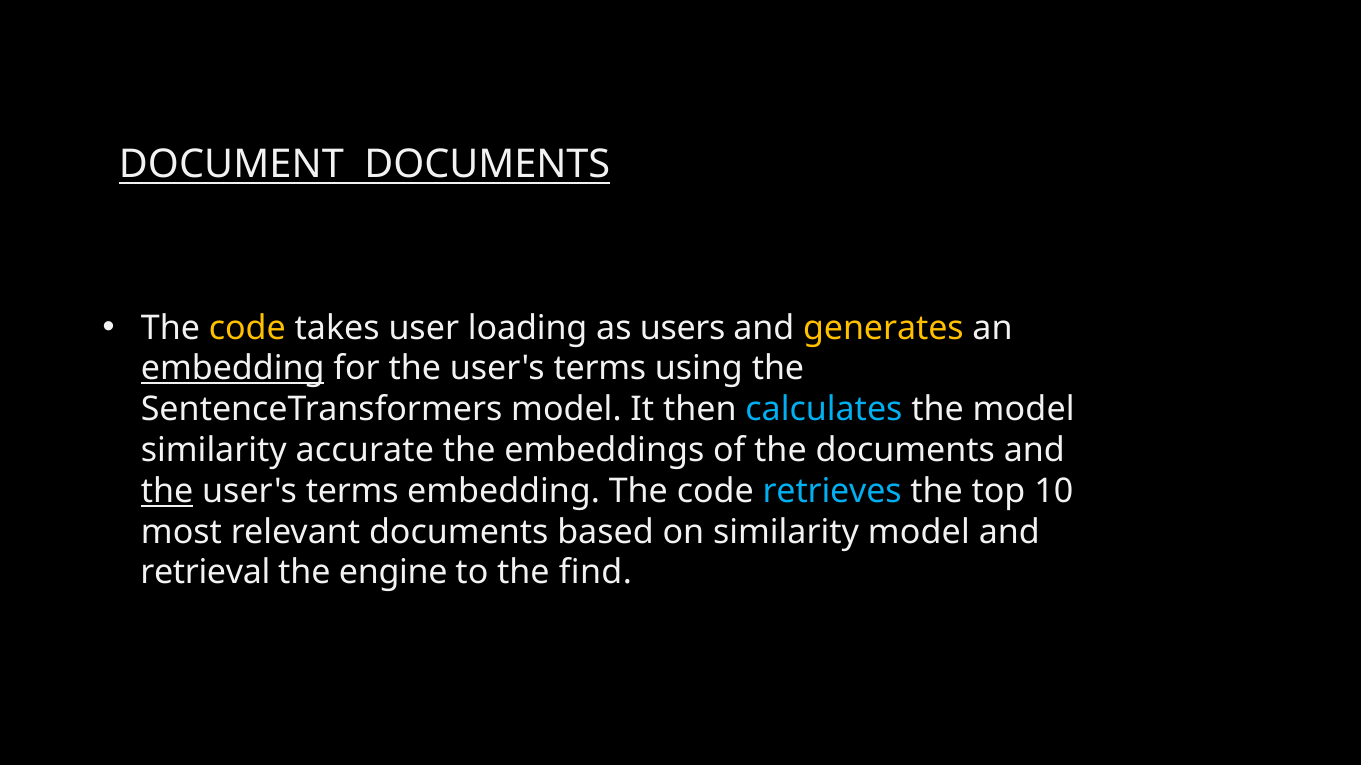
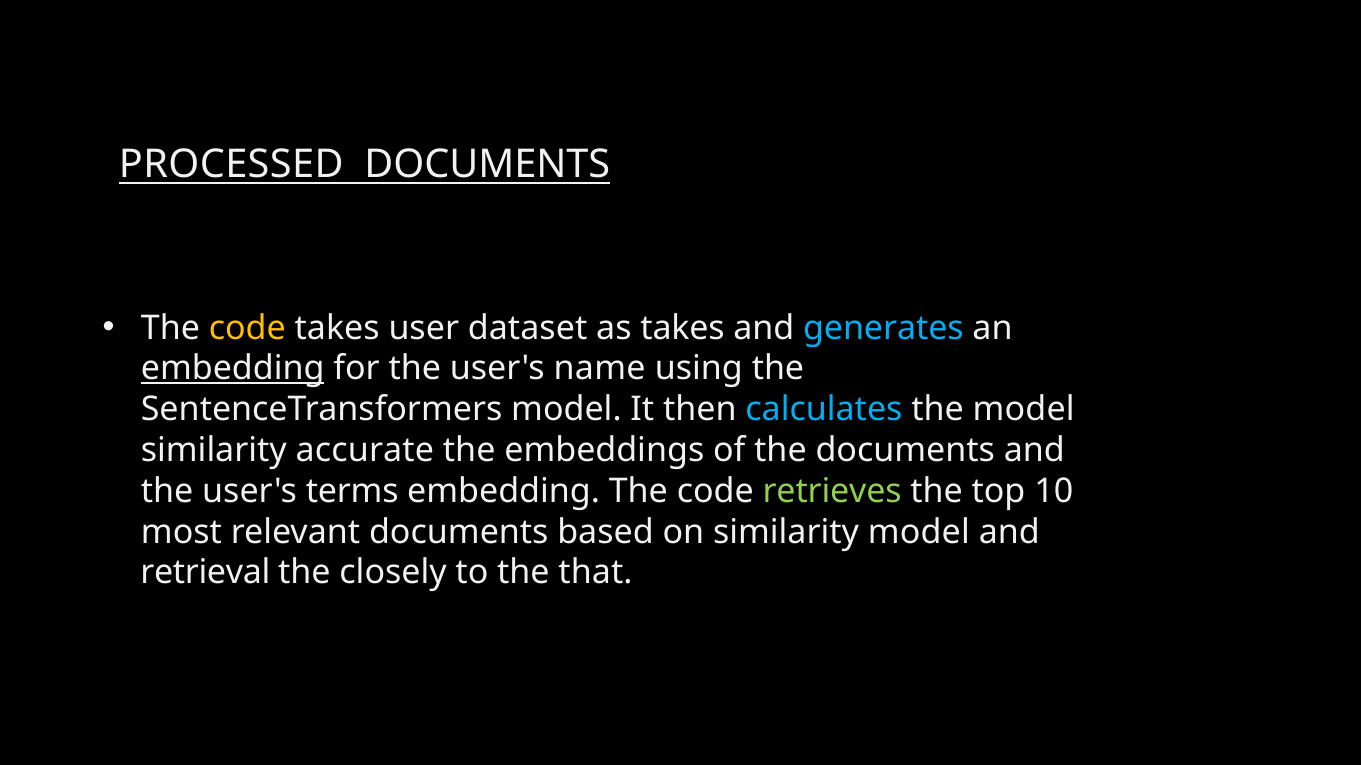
DOCUMENT: DOCUMENT -> PROCESSED (231, 165)
loading: loading -> dataset (528, 328)
as users: users -> takes (683, 328)
generates colour: yellow -> light blue (883, 328)
for the user's terms: terms -> name (600, 369)
the underline: present -> none (167, 491)
retrieves colour: light blue -> light green (832, 491)
engine: engine -> closely (393, 573)
find: find -> that (596, 573)
